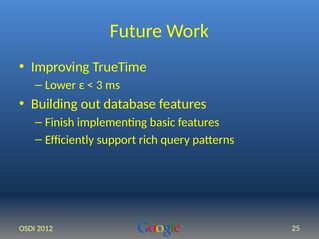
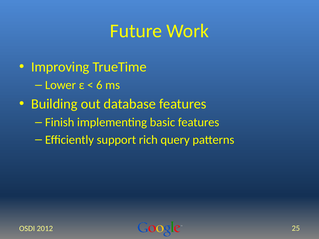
3: 3 -> 6 (99, 85)
